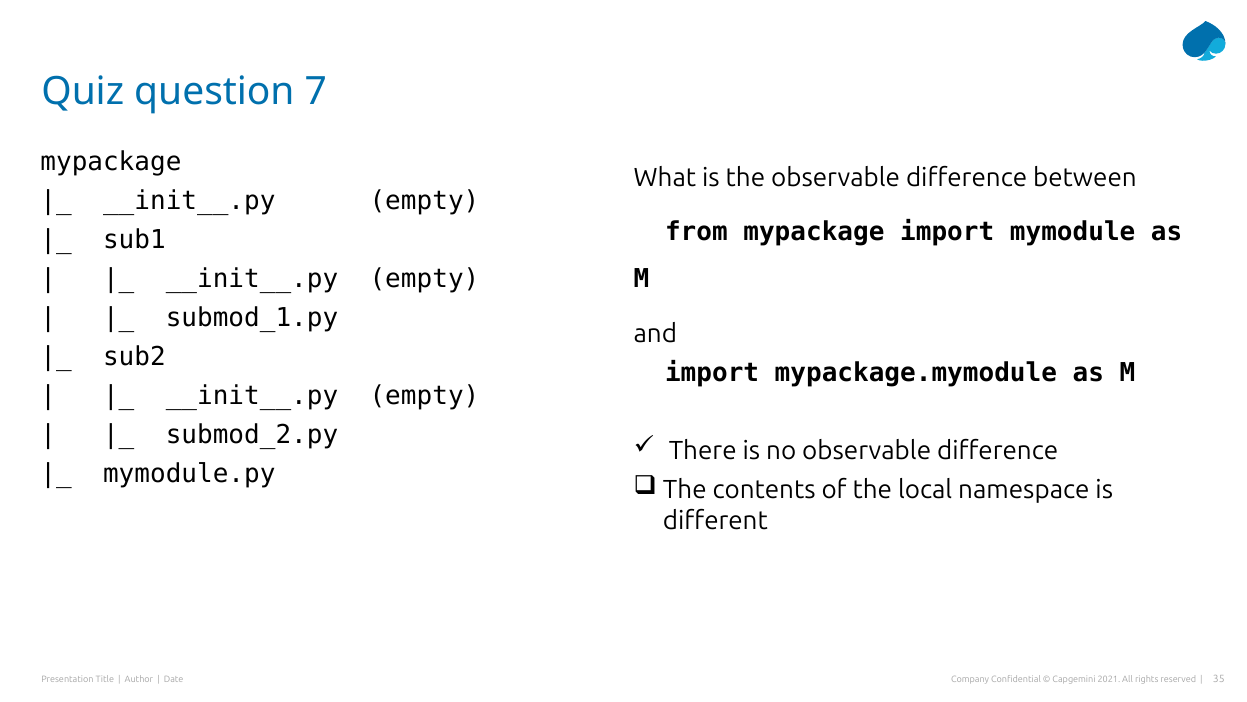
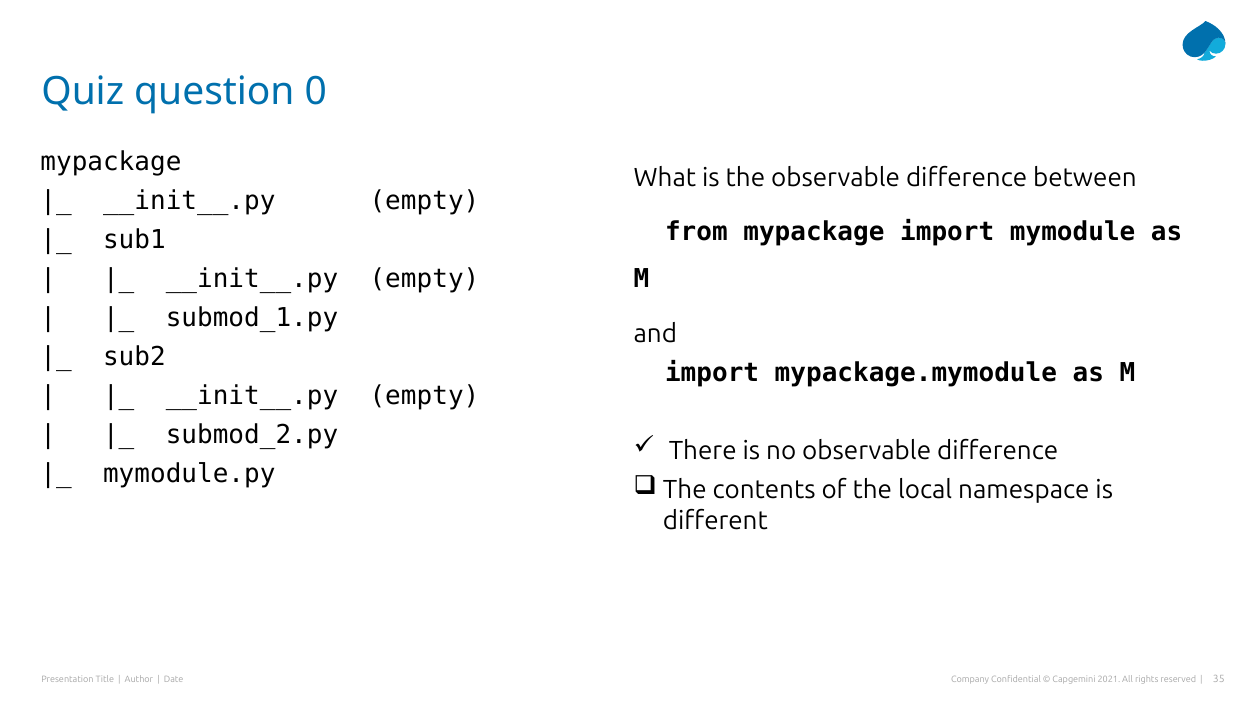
7: 7 -> 0 (316, 92)
